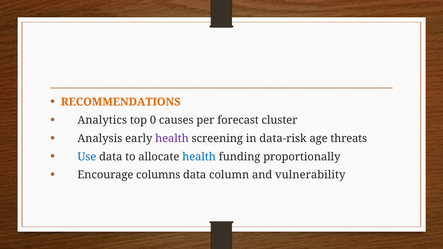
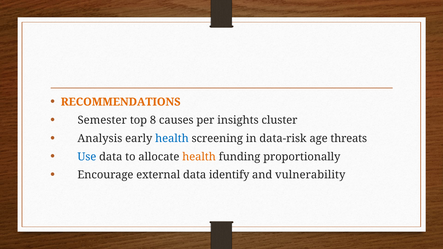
Analytics: Analytics -> Semester (102, 120)
0: 0 -> 8 (153, 120)
forecast: forecast -> insights (238, 120)
health colour: purple -> blue (172, 139)
health colour: blue -> orange (199, 157)
columns: columns -> external (158, 175)
column: column -> identify (229, 175)
